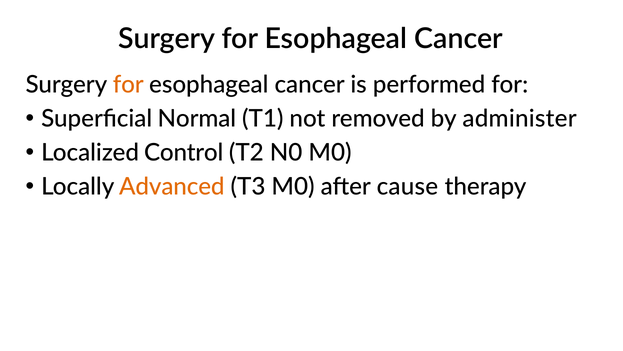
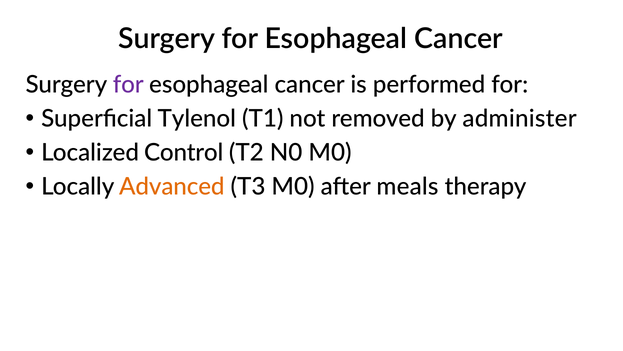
for colour: orange -> purple (128, 85)
Normal: Normal -> Tylenol (197, 119)
cause: cause -> meals (407, 187)
